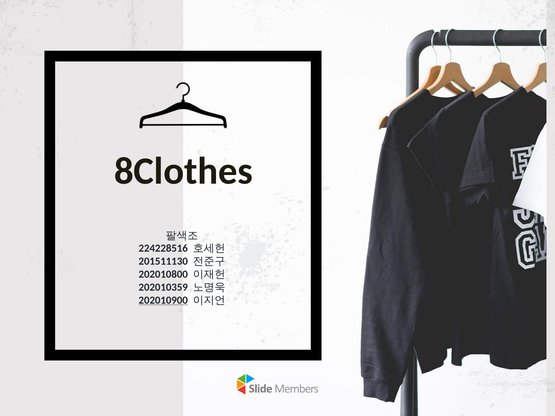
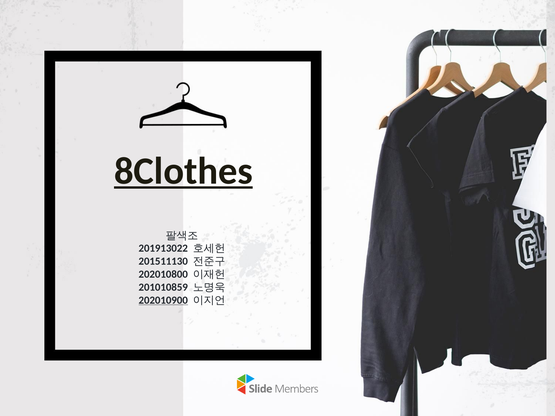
8Clothes underline: none -> present (183, 171)
224228516: 224228516 -> 201913022 (163, 249)
202010359: 202010359 -> 201010859 (163, 287)
